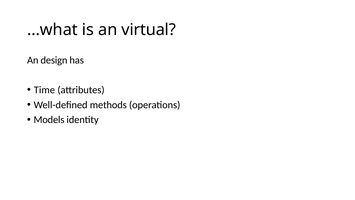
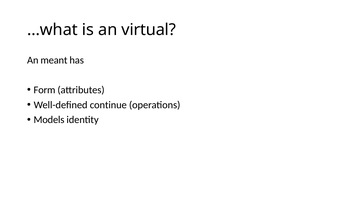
design: design -> meant (54, 60)
Time: Time -> Form (44, 90)
methods: methods -> continue (108, 105)
